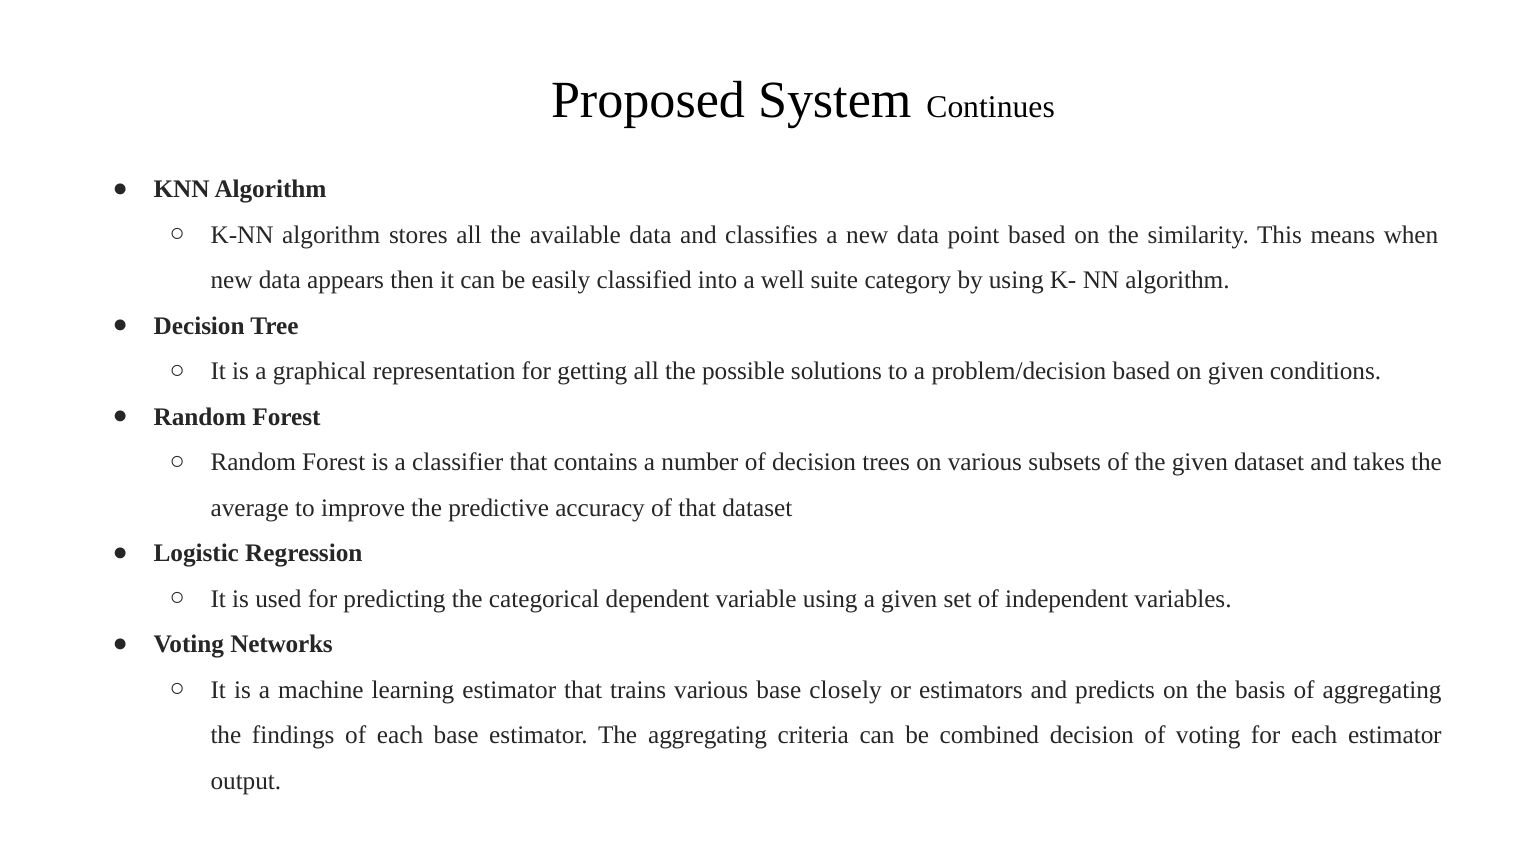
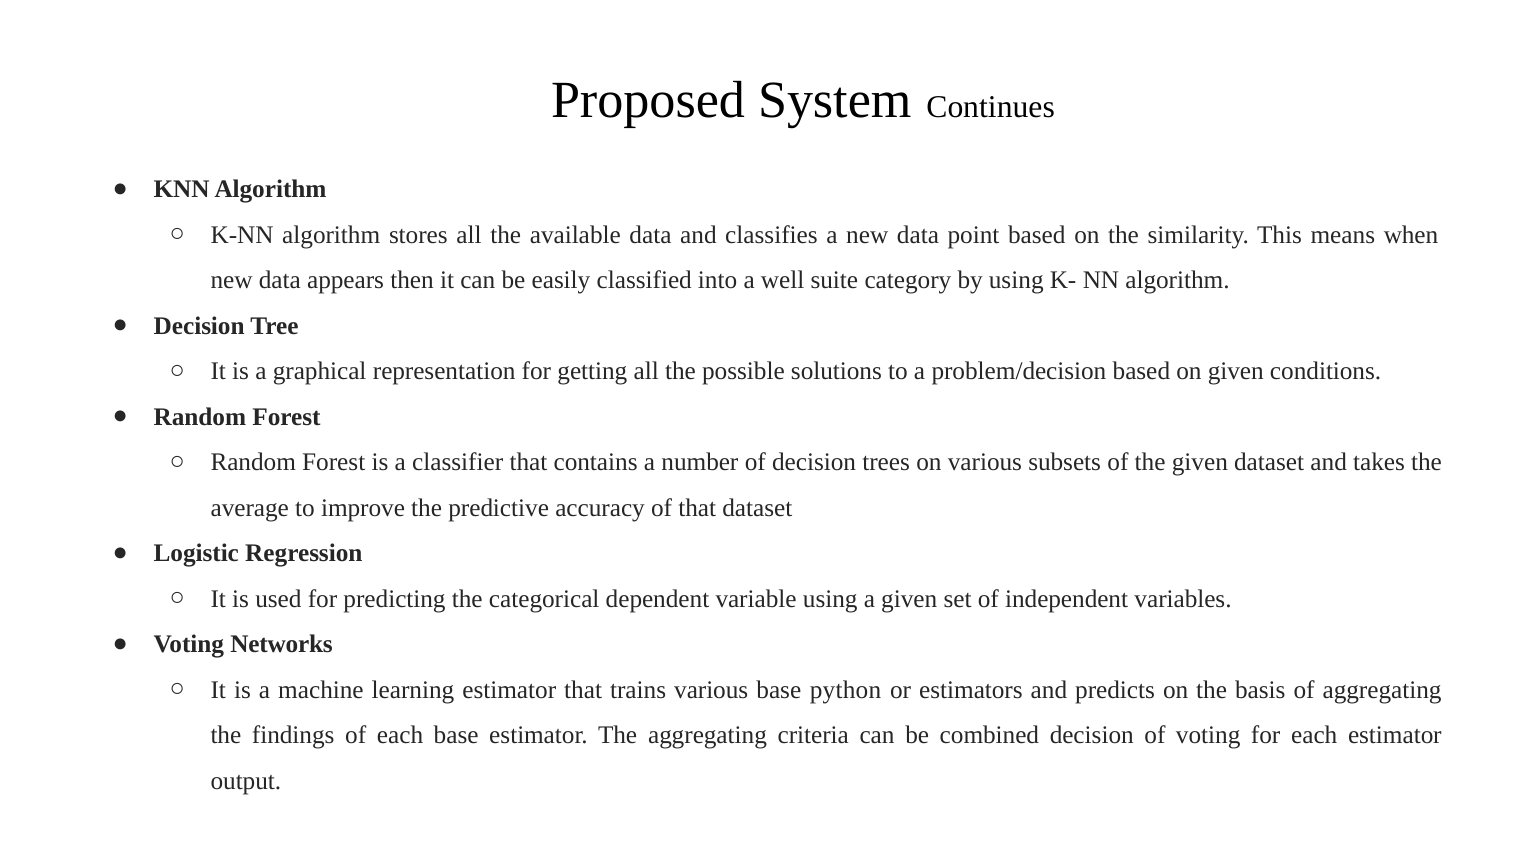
closely: closely -> python (846, 690)
